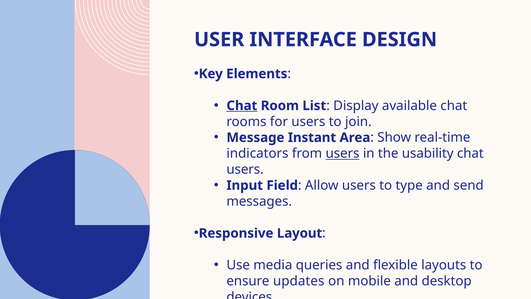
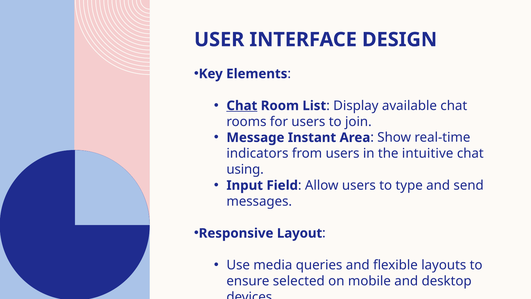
users underline: present -> none (343, 153)
usability: usability -> intuitive (428, 153)
users: users -> using (245, 169)
updates: updates -> selected (299, 281)
